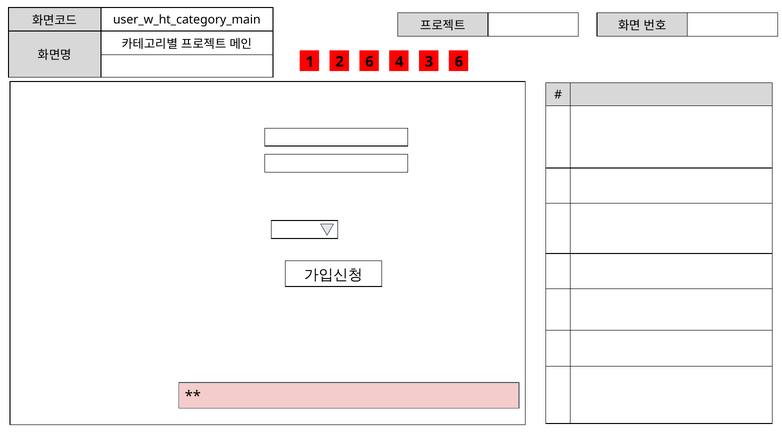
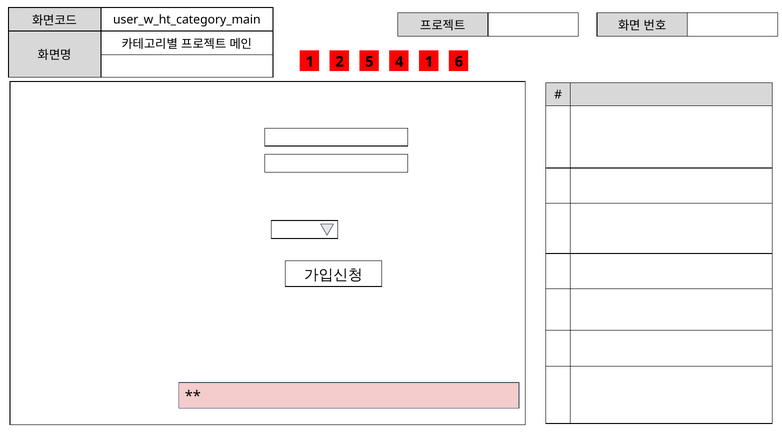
2 6: 6 -> 5 (369, 62)
4 3: 3 -> 1 (429, 62)
